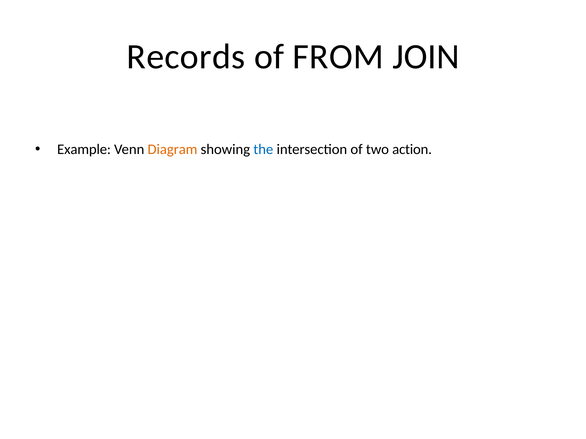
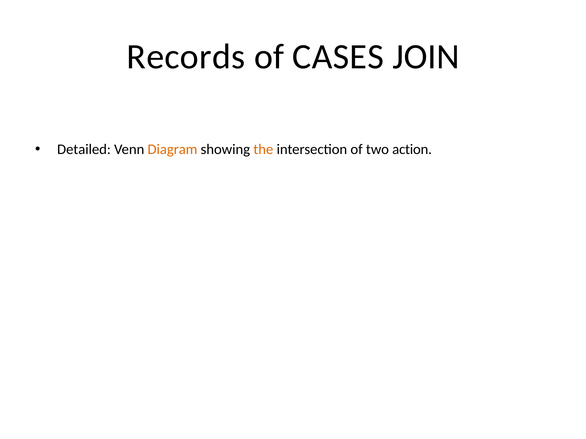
FROM: FROM -> CASES (338, 57)
Example: Example -> Detailed (84, 149)
the colour: blue -> orange (263, 149)
